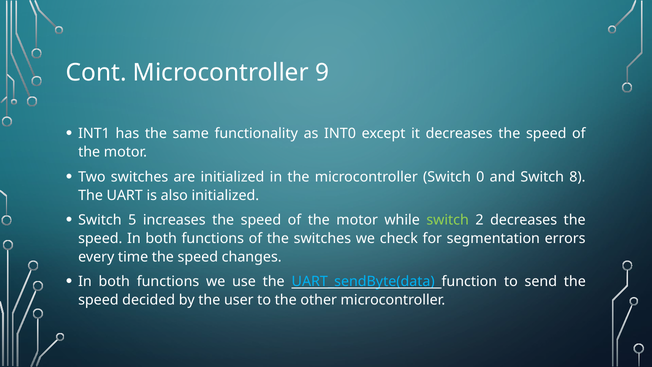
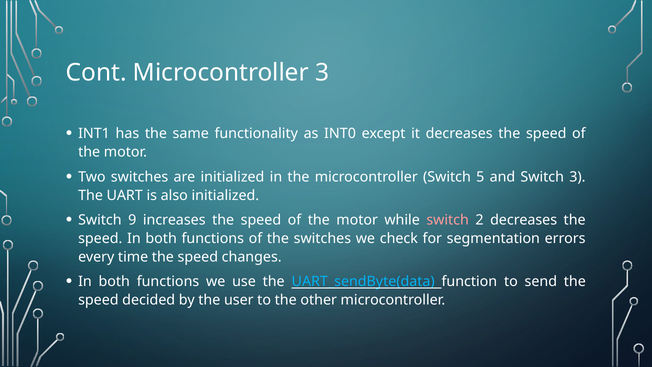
Microcontroller 9: 9 -> 3 (322, 72)
0: 0 -> 5 (480, 177)
Switch 8: 8 -> 3 (577, 177)
5: 5 -> 9 (132, 220)
switch colour: light green -> pink (448, 220)
